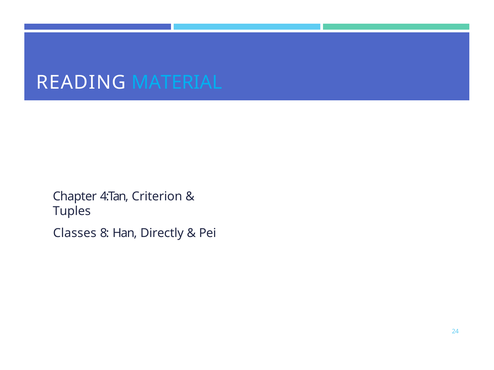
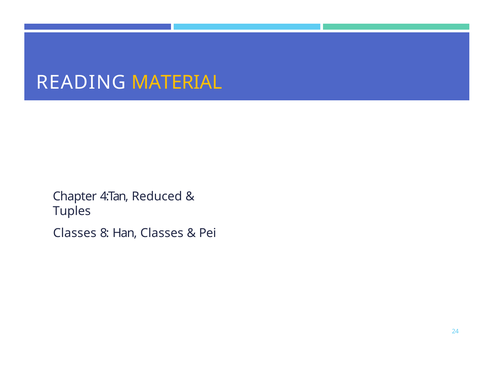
MATERIAL colour: light blue -> yellow (177, 83)
Criterion: Criterion -> Reduced (157, 197)
Han Directly: Directly -> Classes (162, 234)
